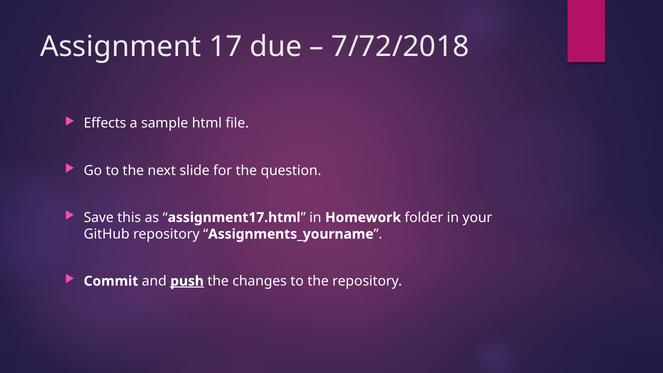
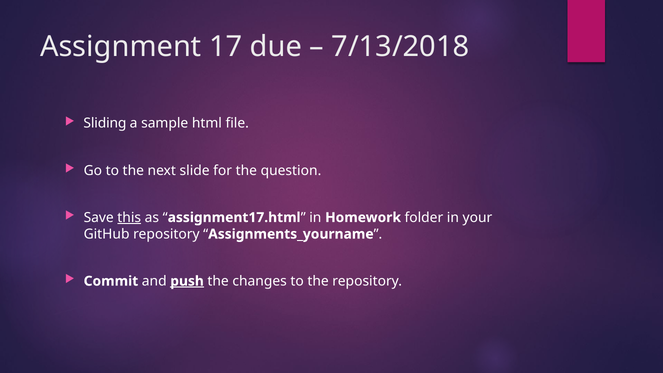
7/72/2018: 7/72/2018 -> 7/13/2018 (400, 47)
Effects: Effects -> Sliding (105, 123)
this underline: none -> present (129, 217)
